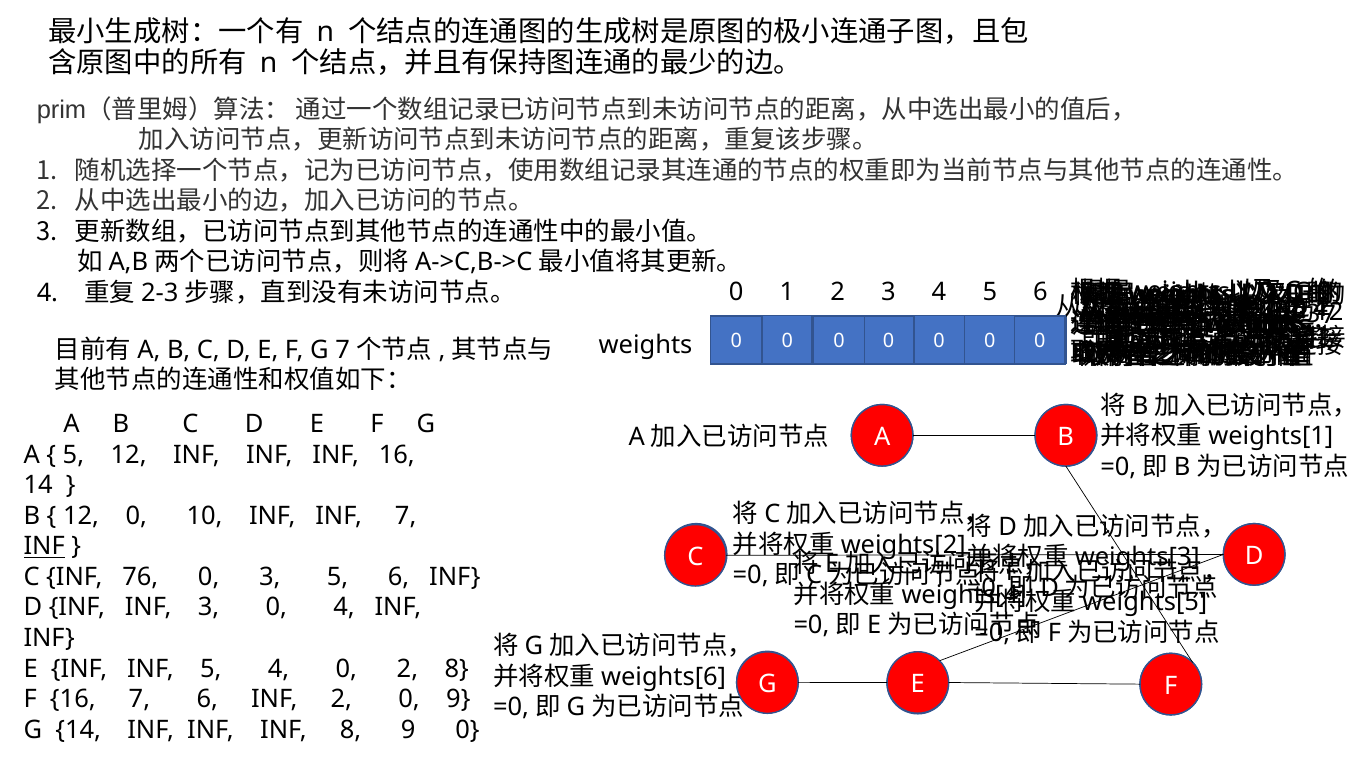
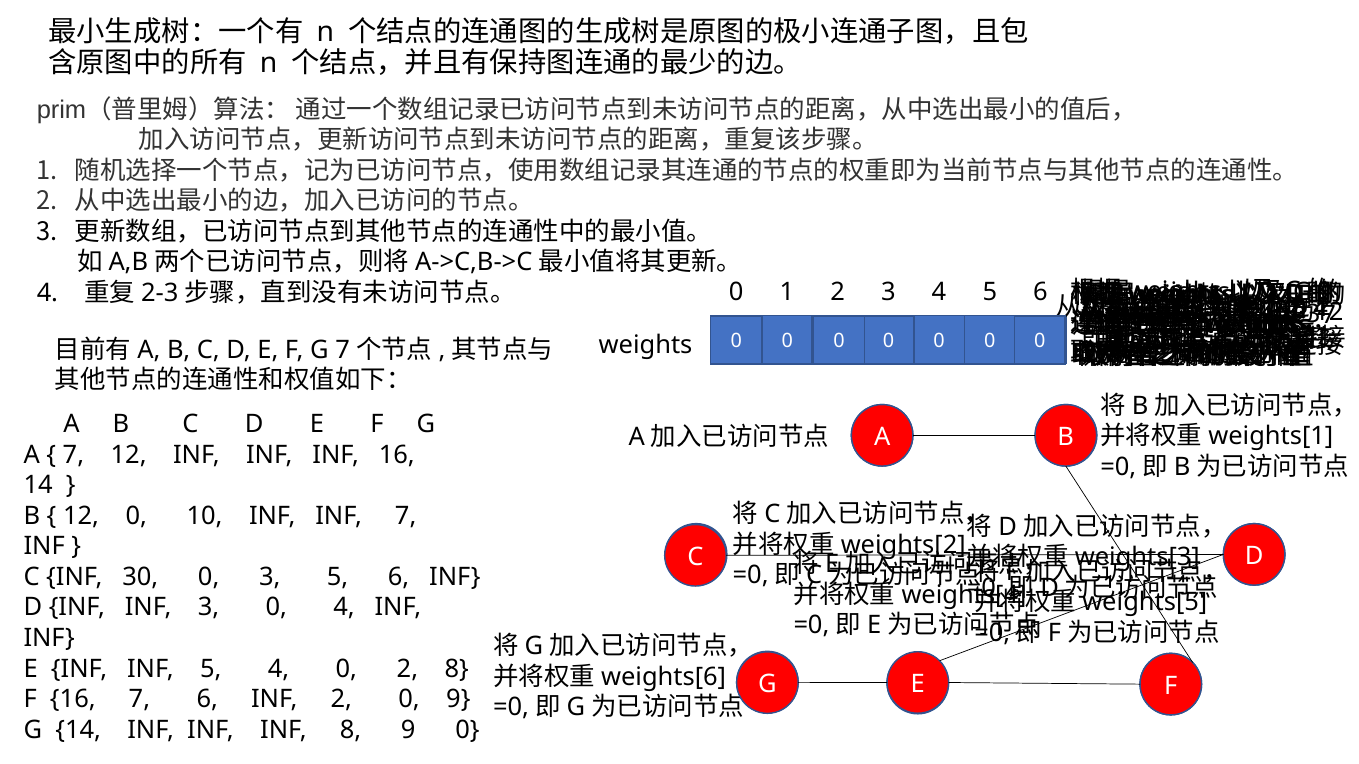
5: 5 -> 7 (73, 455)
INF underline: present -> none (44, 547)
76: 76 -> 30 (140, 577)
